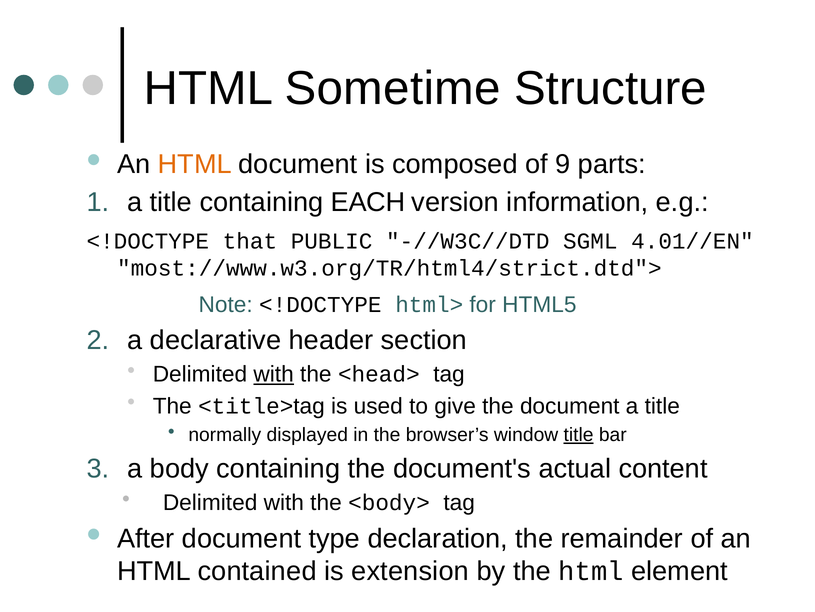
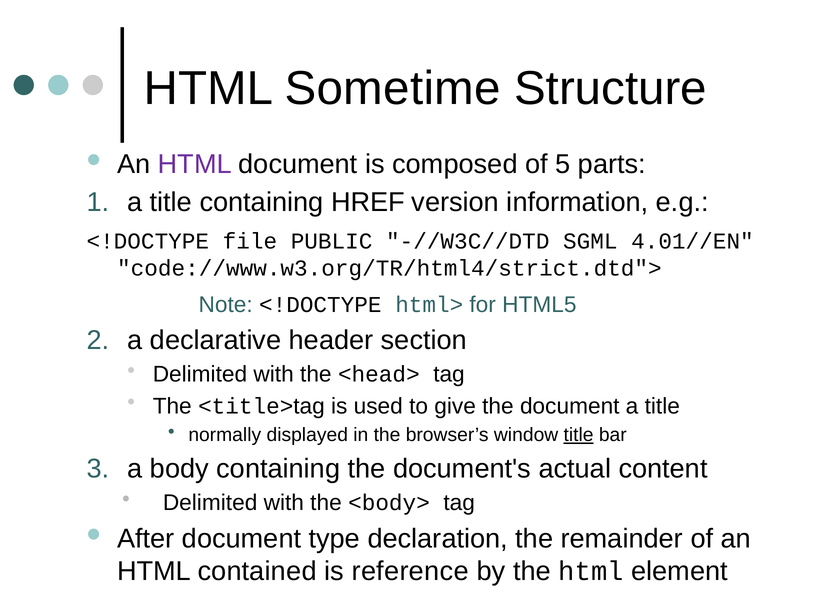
HTML colour: orange -> purple (195, 164)
9: 9 -> 5 (563, 164)
EACH: EACH -> HREF (368, 202)
that: that -> file (250, 241)
most://www.w3.org/TR/html4/strict.dtd">: most://www.w3.org/TR/html4/strict.dtd"> -> code://www.w3.org/TR/html4/strict.dtd"> (389, 268)
with underline: present -> none (274, 374)
extension: extension -> reference (410, 571)
